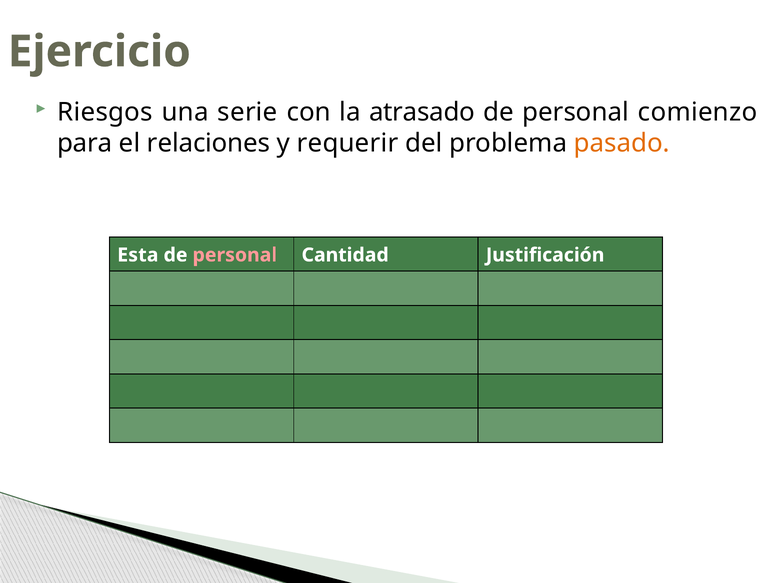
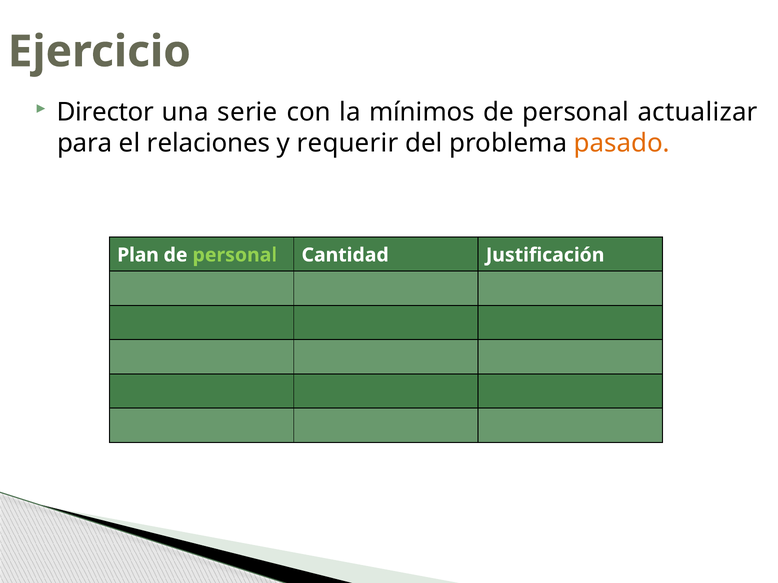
Riesgos: Riesgos -> Director (105, 112)
atrasado: atrasado -> mínimos (422, 112)
comienzo: comienzo -> actualizar (698, 112)
Esta: Esta -> Plan (138, 255)
personal colour: pink -> light green (235, 255)
